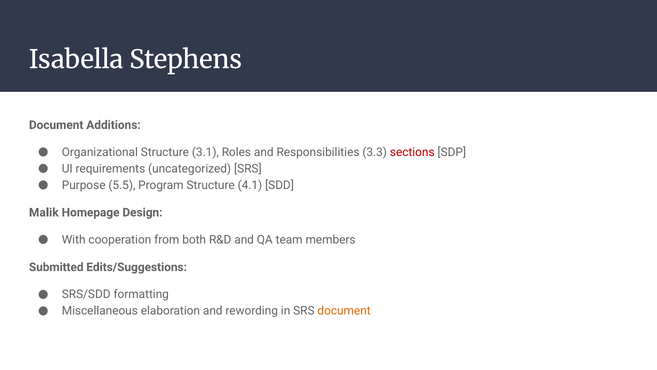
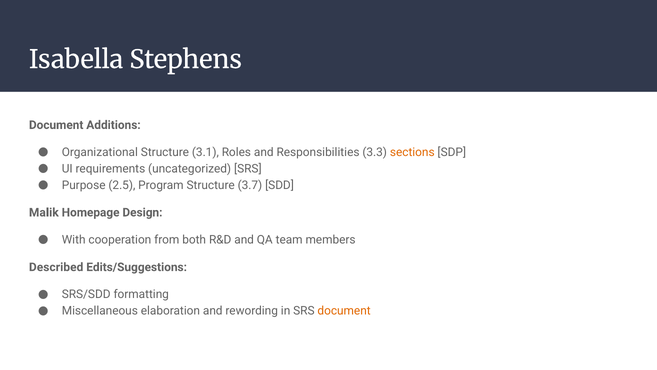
sections colour: red -> orange (412, 152)
5.5: 5.5 -> 2.5 (122, 185)
4.1: 4.1 -> 3.7 (250, 185)
Submitted: Submitted -> Described (56, 267)
